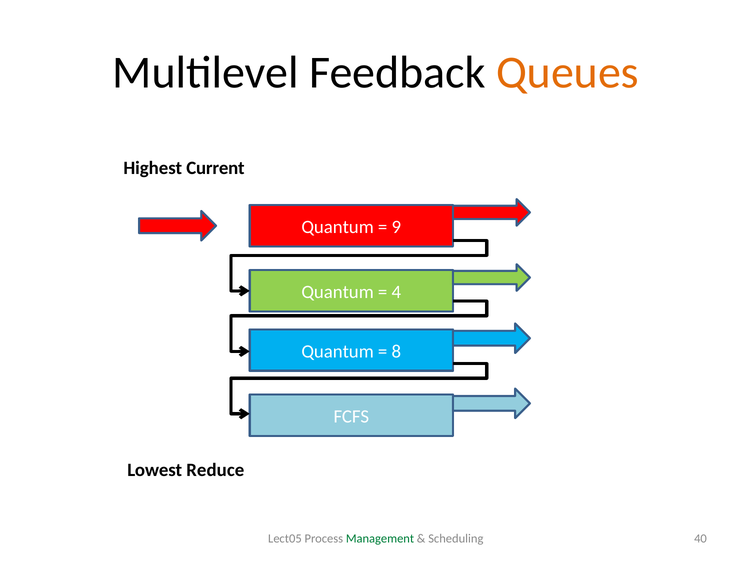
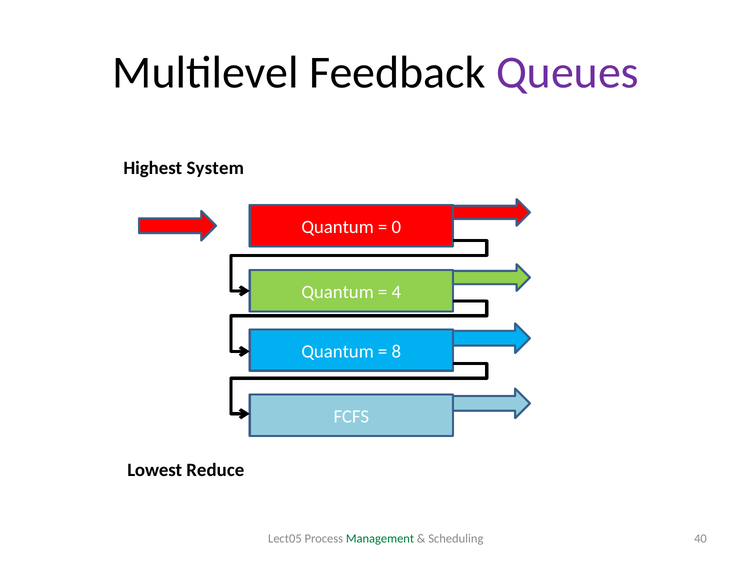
Queues colour: orange -> purple (567, 73)
Current: Current -> System (215, 168)
9: 9 -> 0 (396, 227)
